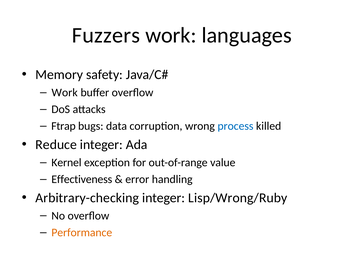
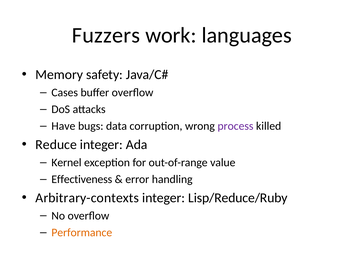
Work: Work -> Cases (65, 93)
Ftrap: Ftrap -> Have (63, 126)
process colour: blue -> purple (235, 126)
Arbitrary-checking: Arbitrary-checking -> Arbitrary-contexts (87, 198)
Lisp/Wrong/Ruby: Lisp/Wrong/Ruby -> Lisp/Reduce/Ruby (238, 198)
